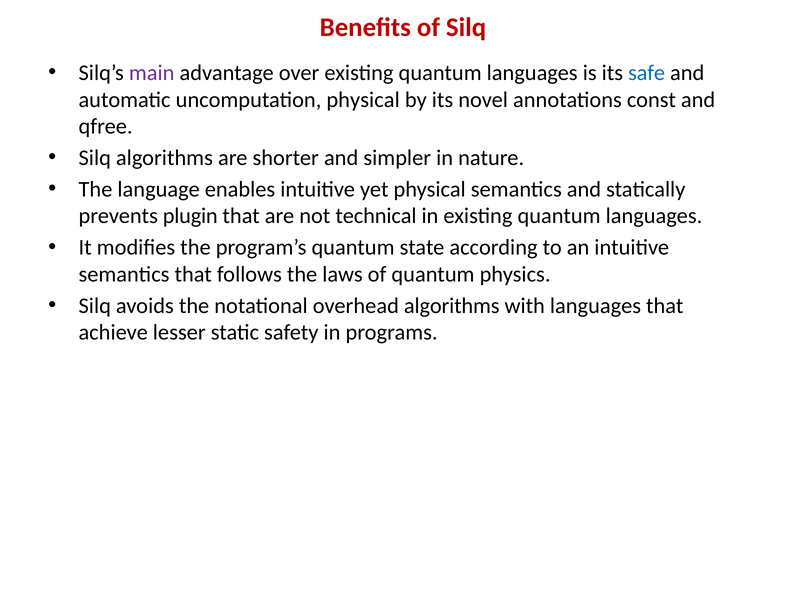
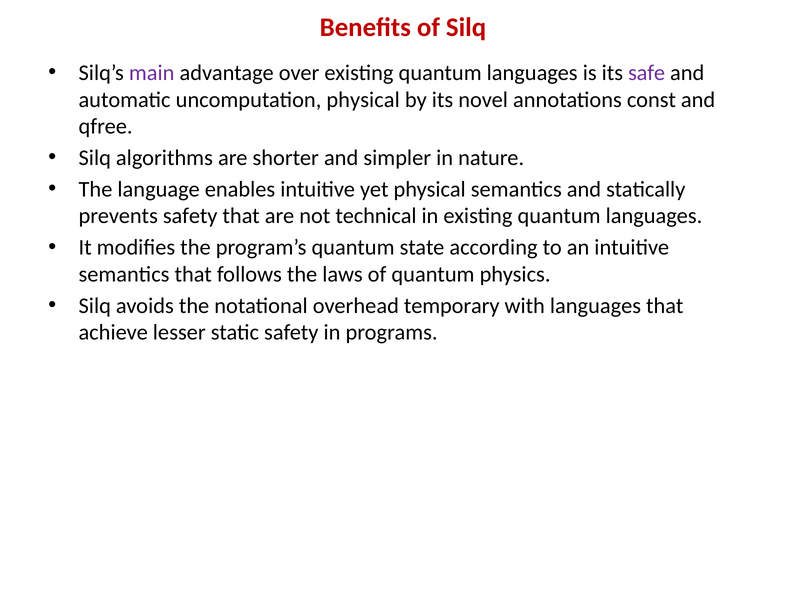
safe colour: blue -> purple (647, 73)
prevents plugin: plugin -> safety (190, 216)
overhead algorithms: algorithms -> temporary (452, 306)
